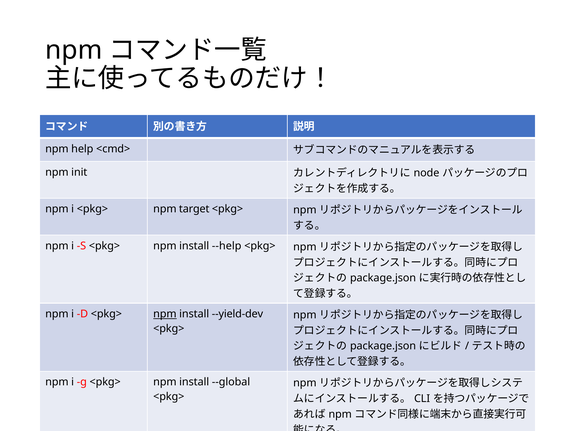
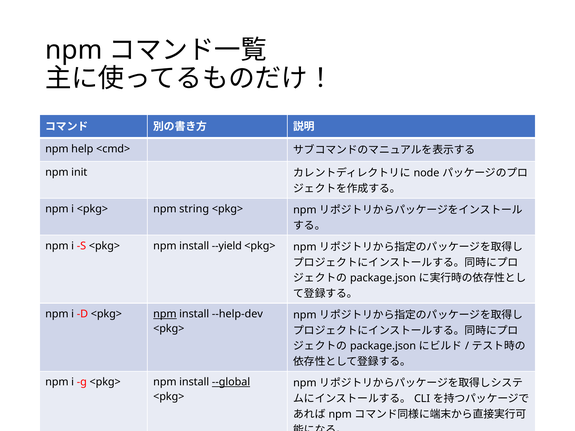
target: target -> string (194, 209)
--help: --help -> --yield (227, 246)
--yield-dev: --yield-dev -> --help-dev (237, 314)
--global underline: none -> present (231, 382)
